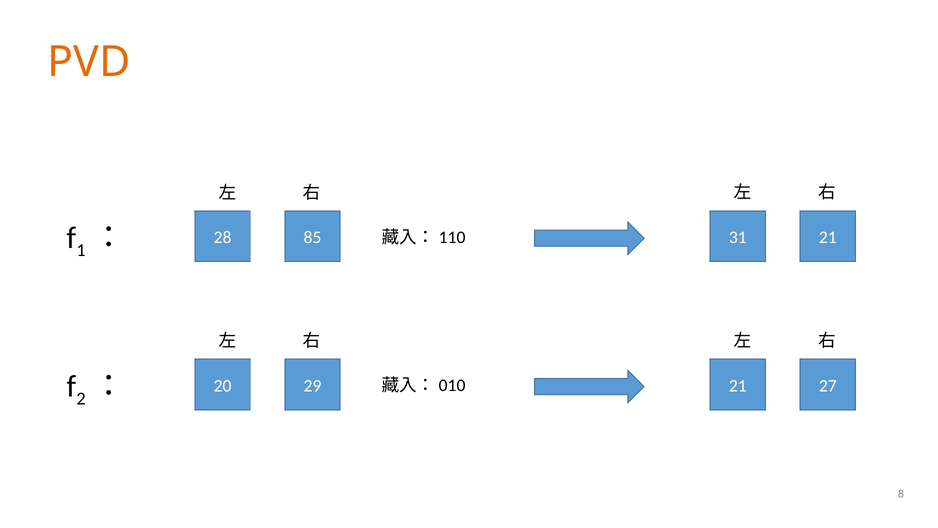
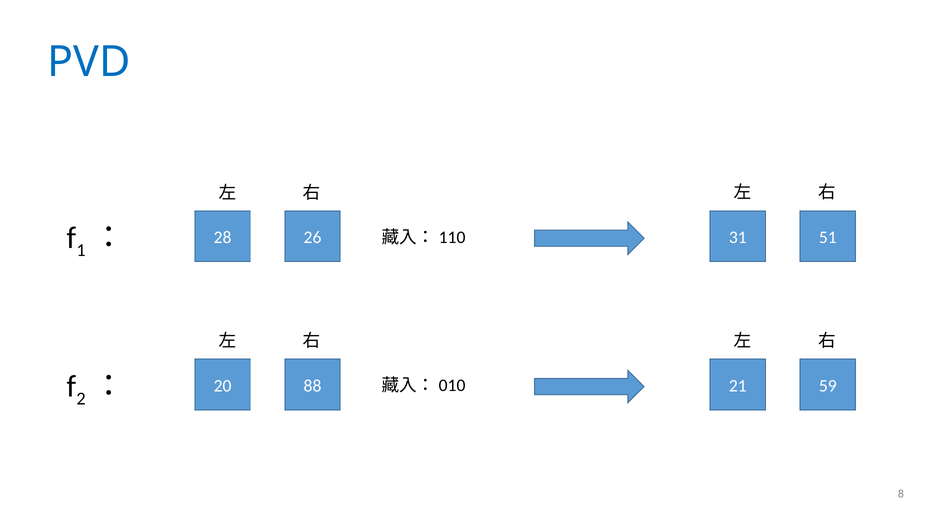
PVD colour: orange -> blue (89, 62)
31 21: 21 -> 51 (828, 237)
85: 85 -> 26 (313, 237)
27: 27 -> 59 (828, 385)
29: 29 -> 88 (313, 385)
